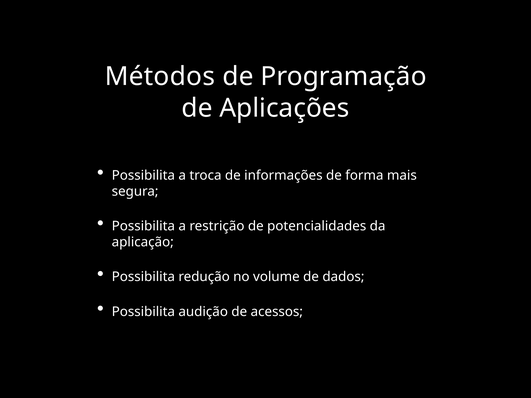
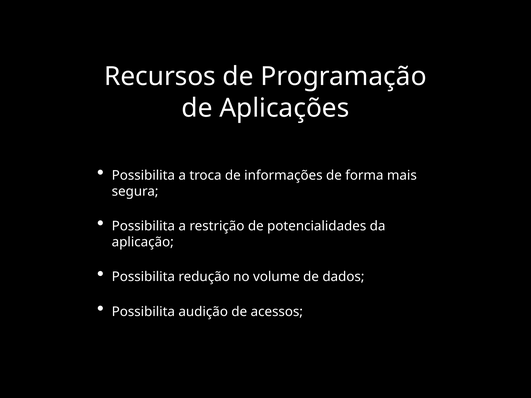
Métodos: Métodos -> Recursos (160, 77)
